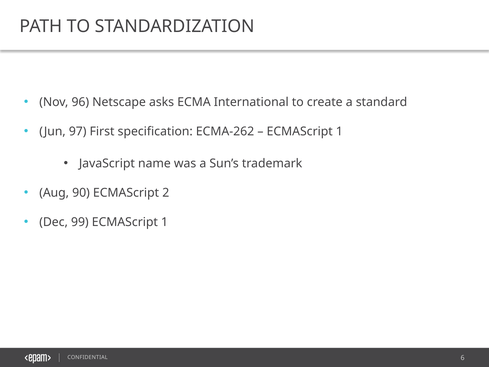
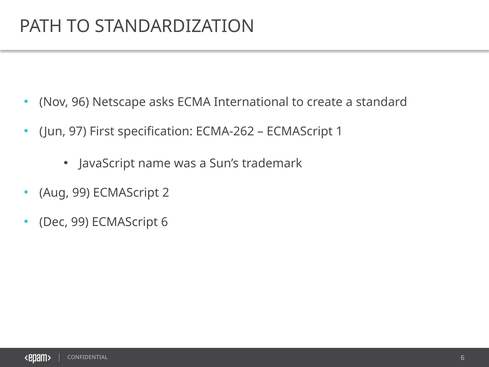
Aug 90: 90 -> 99 (81, 193)
99 ECMAScript 1: 1 -> 6 (165, 222)
